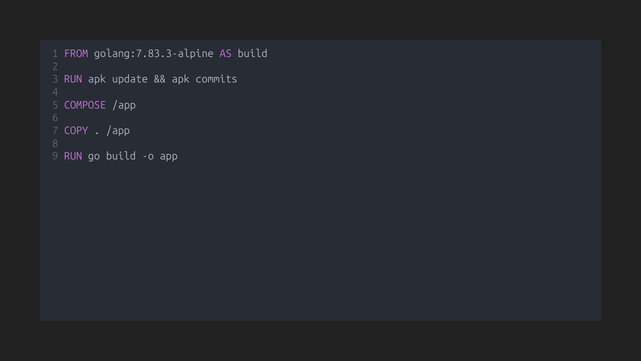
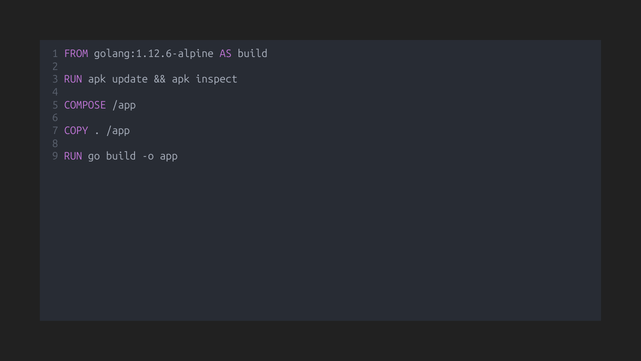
golang:7.83.3-alpine: golang:7.83.3-alpine -> golang:1.12.6-alpine (154, 54)
commits: commits -> inspect (217, 79)
